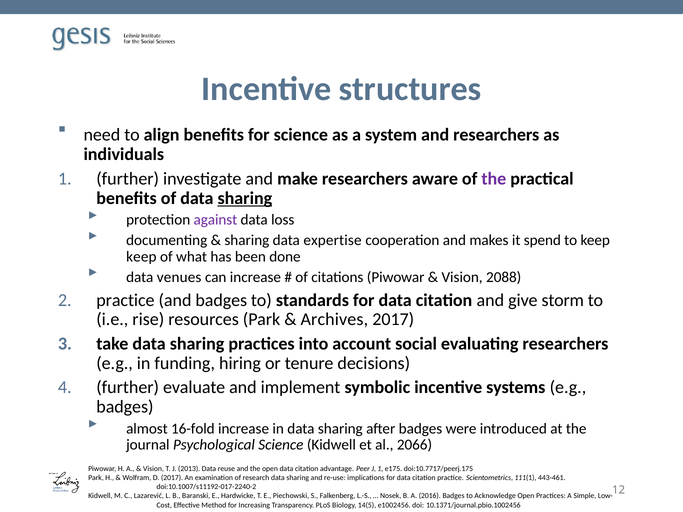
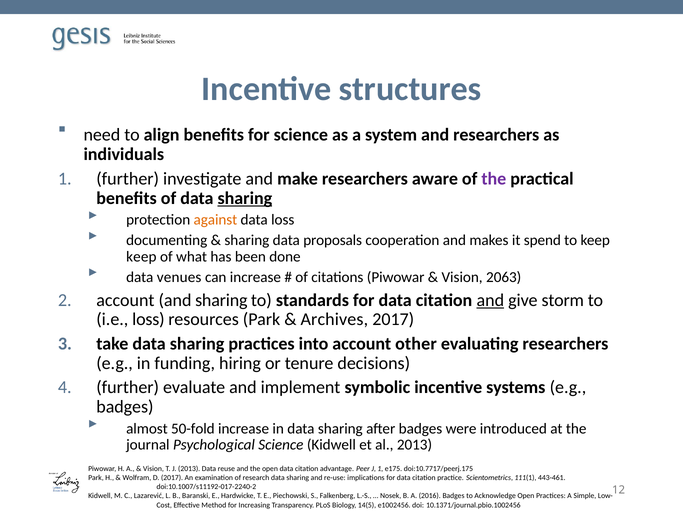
against colour: purple -> orange (215, 220)
expertise: expertise -> proposals (333, 240)
2088: 2088 -> 2063 (504, 277)
practice: practice -> account (125, 300)
and badges: badges -> sharing (221, 300)
and underline: none -> present (490, 300)
i.e rise: rise -> loss (148, 320)
social: social -> other (416, 344)
16-fold: 16-fold -> 50-fold (193, 429)
al 2066: 2066 -> 2013 (415, 445)
